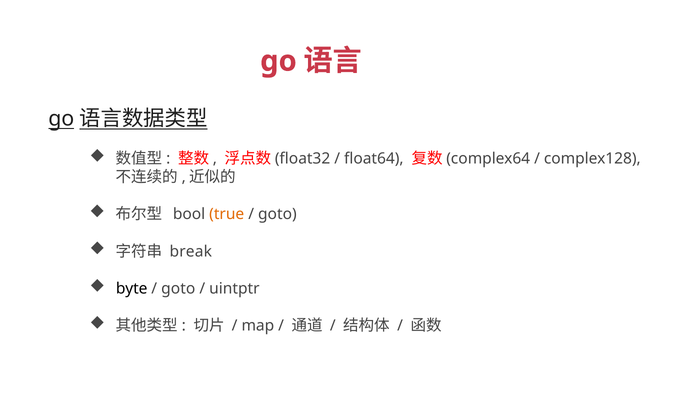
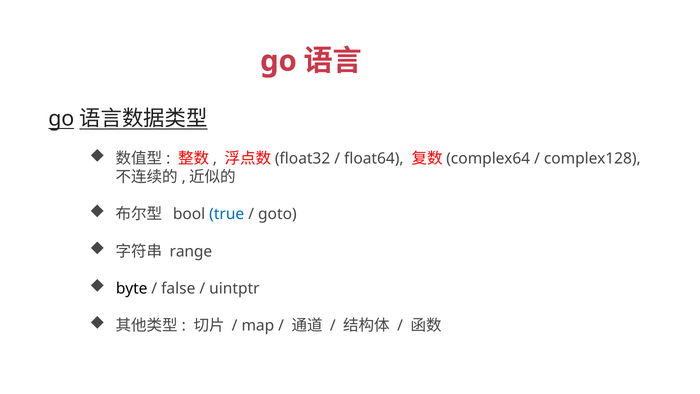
true colour: orange -> blue (227, 214)
break: break -> range (191, 251)
goto: goto -> false (178, 288)
